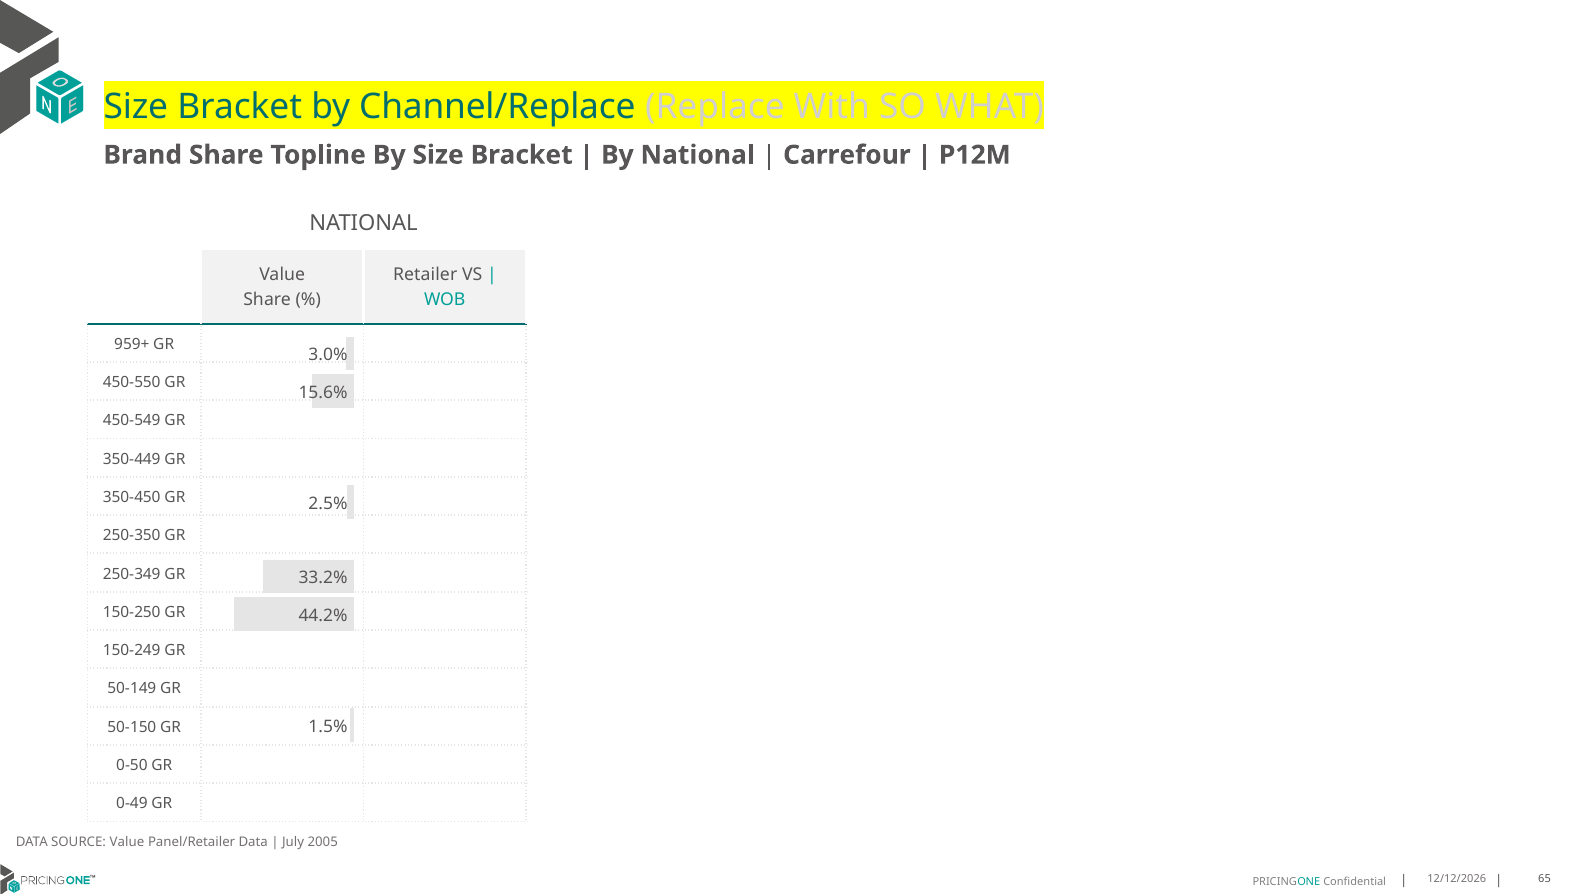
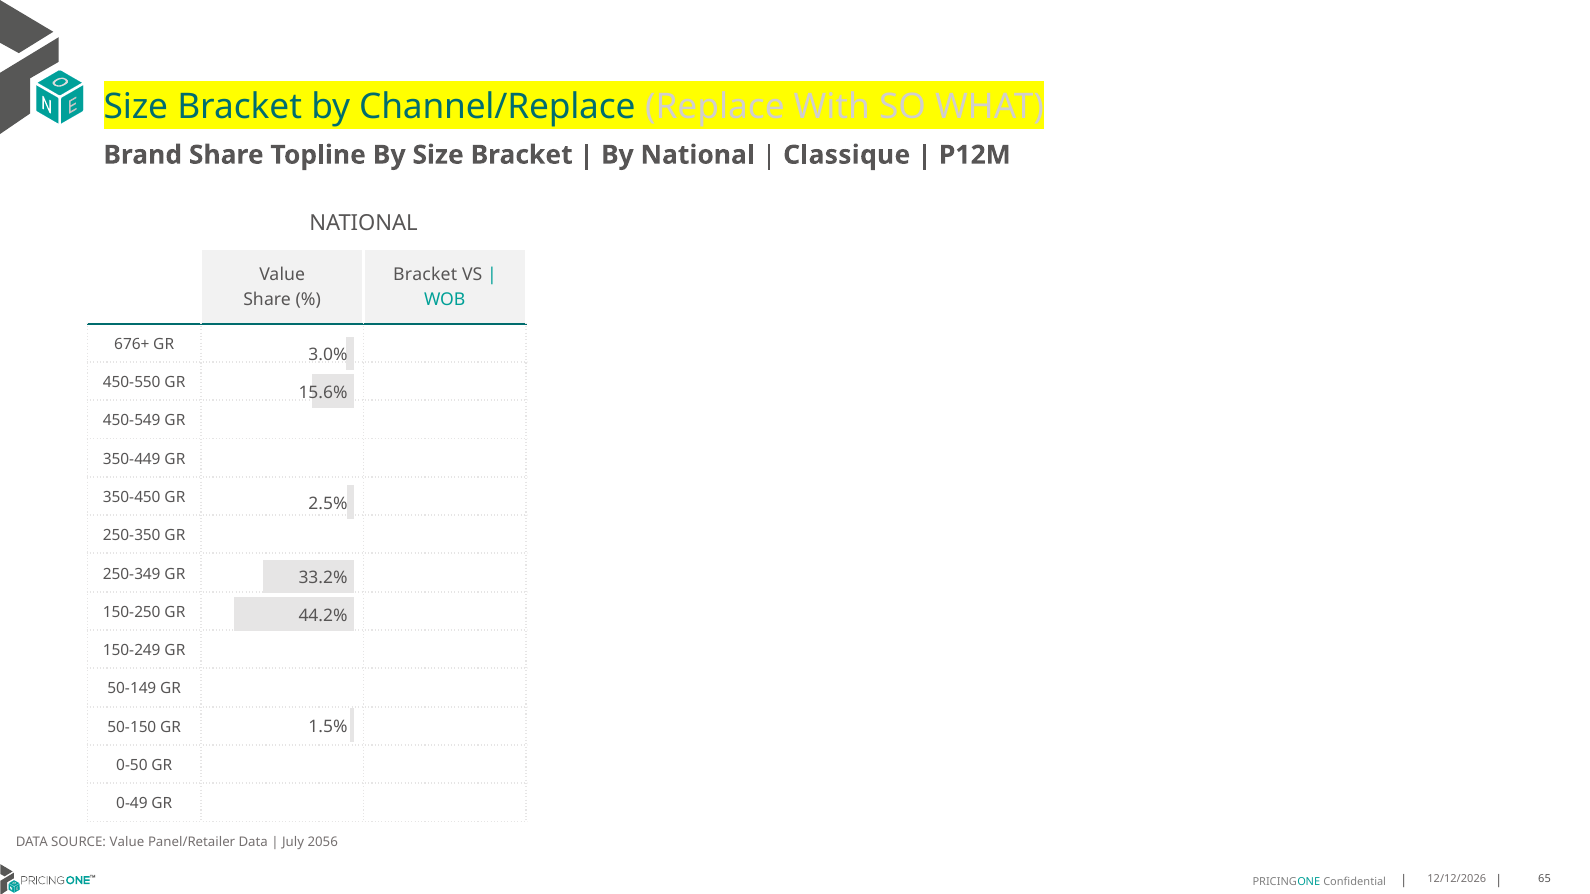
Carrefour: Carrefour -> Classique (847, 155)
Retailer: Retailer -> Bracket (425, 275)
959+: 959+ -> 676+ (132, 344)
2005: 2005 -> 2056 (323, 842)
